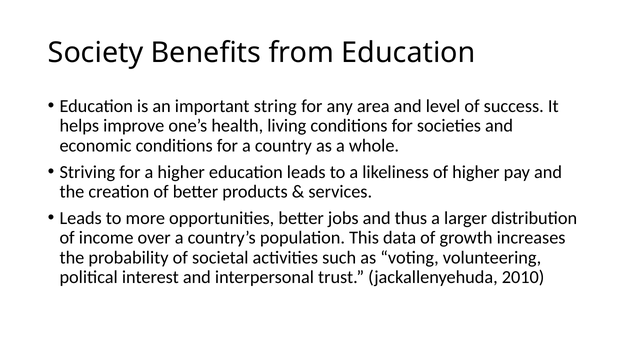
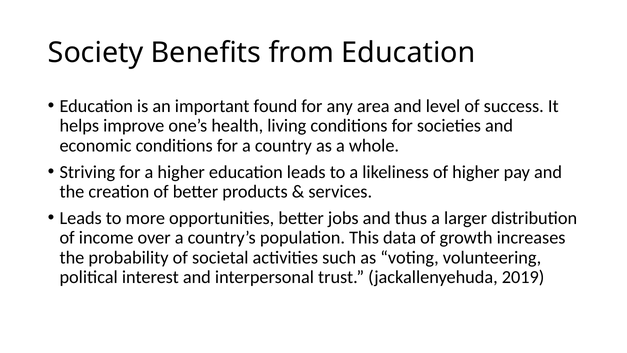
string: string -> found (275, 106)
2010: 2010 -> 2019 (523, 277)
